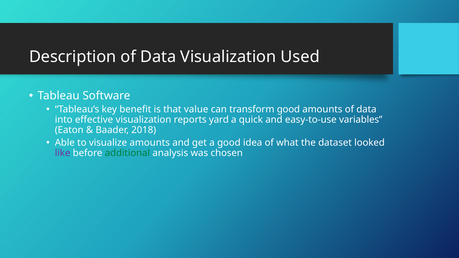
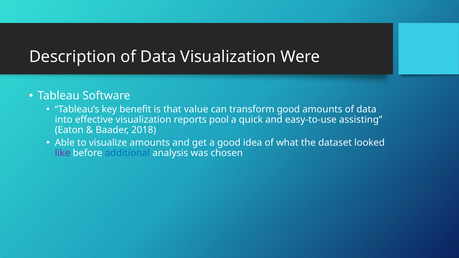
Used: Used -> Were (300, 57)
yard: yard -> pool (219, 120)
variables: variables -> assisting (361, 120)
additional colour: green -> blue (127, 153)
